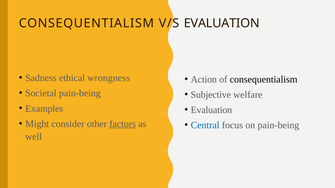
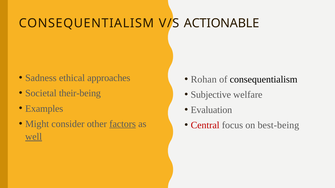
V/S EVALUATION: EVALUATION -> ACTIONABLE (222, 23)
wrongness: wrongness -> approaches (109, 78)
Action: Action -> Rohan (204, 80)
Societal pain-being: pain-being -> their-being (80, 93)
Central colour: blue -> red (205, 125)
on pain-being: pain-being -> best-being (278, 125)
well underline: none -> present (34, 137)
